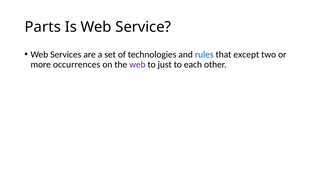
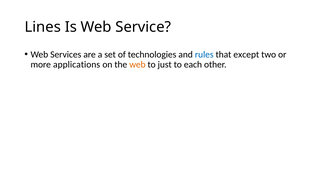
Parts: Parts -> Lines (43, 27)
occurrences: occurrences -> applications (77, 65)
web colour: purple -> orange (137, 65)
